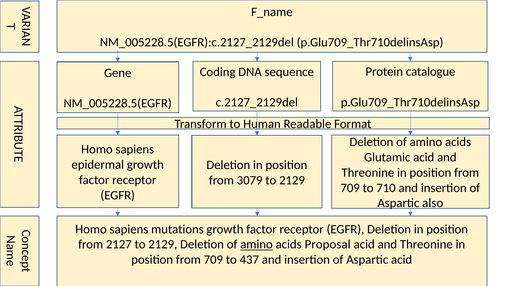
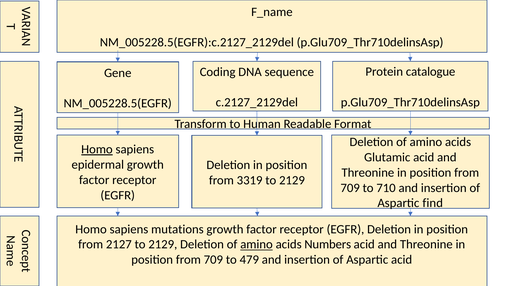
Homo underline: none -> present (97, 150)
3079: 3079 -> 3319 (250, 180)
also: also -> find (433, 203)
Proposal: Proposal -> Numbers (328, 245)
437: 437 -> 479 (249, 260)
